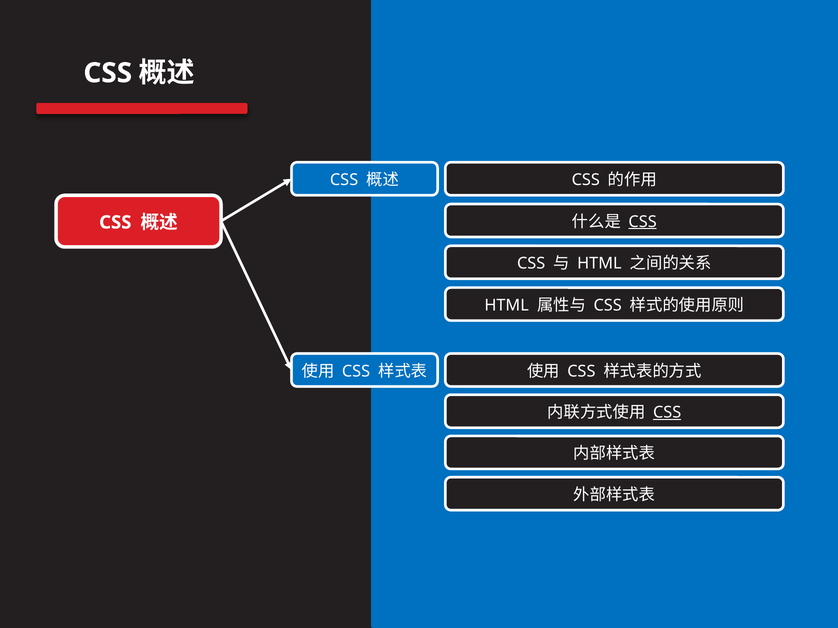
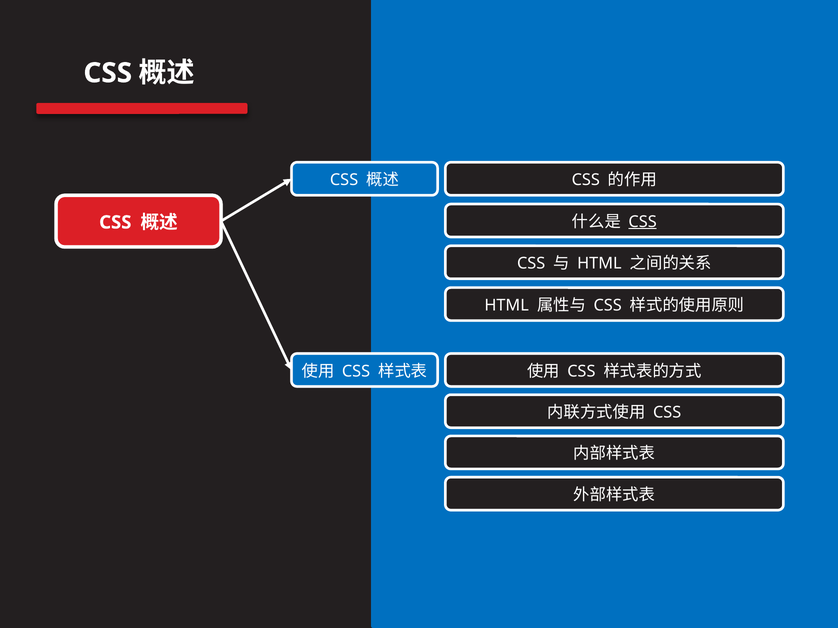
CSS underline: present -> none (667, 413)
